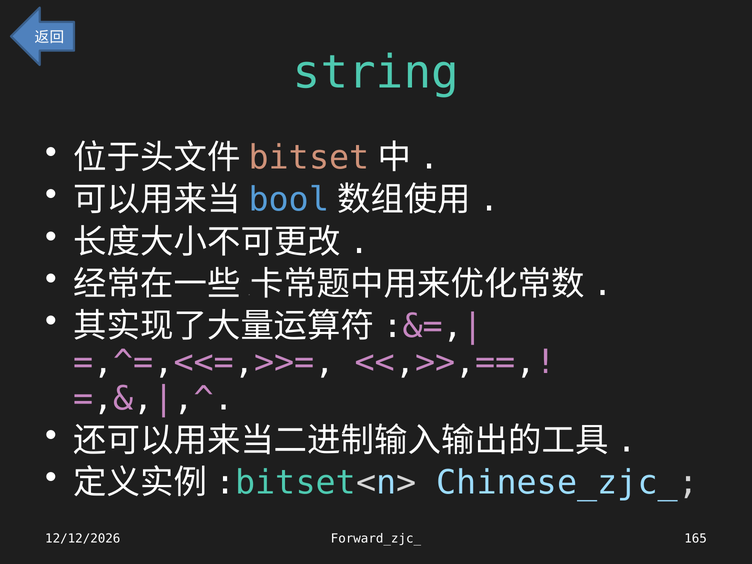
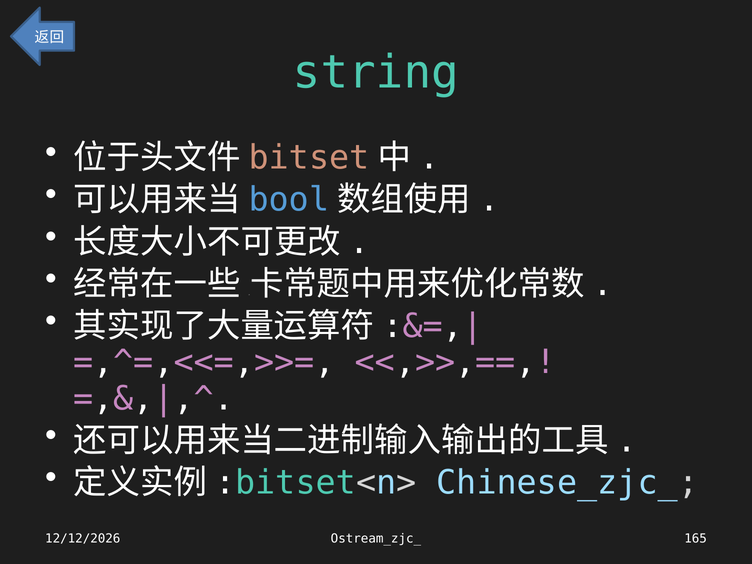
Forward_zjc_: Forward_zjc_ -> Ostream_zjc_ (376, 539)
